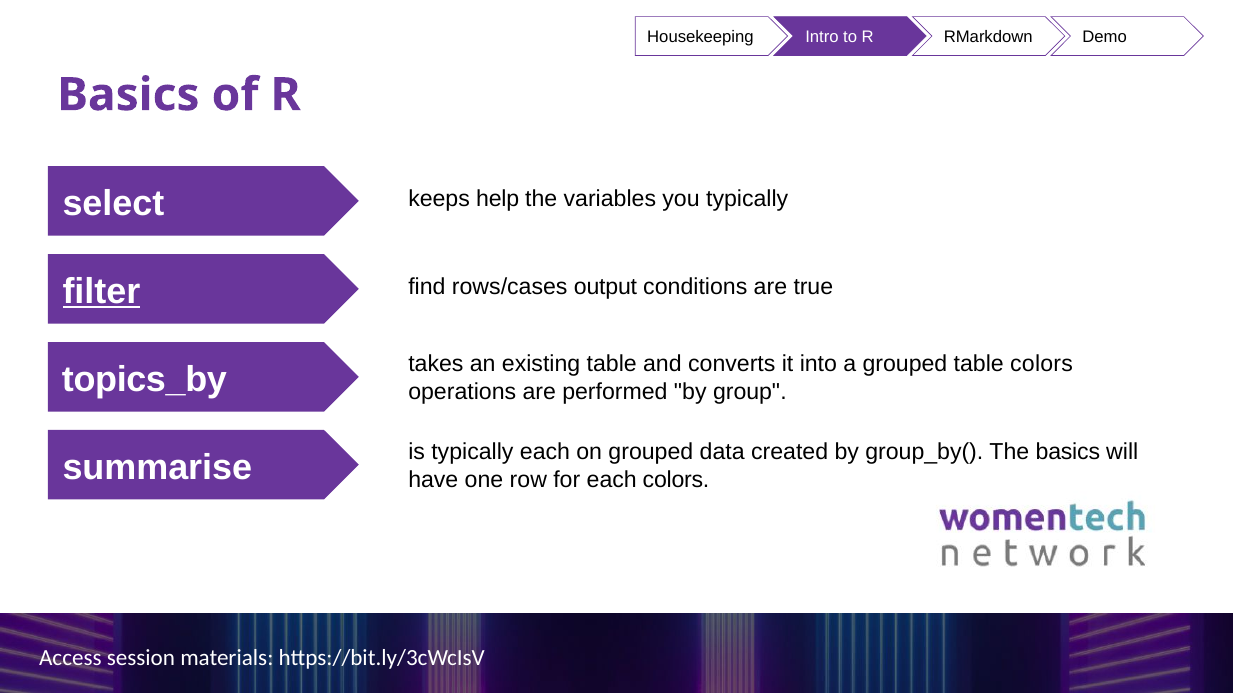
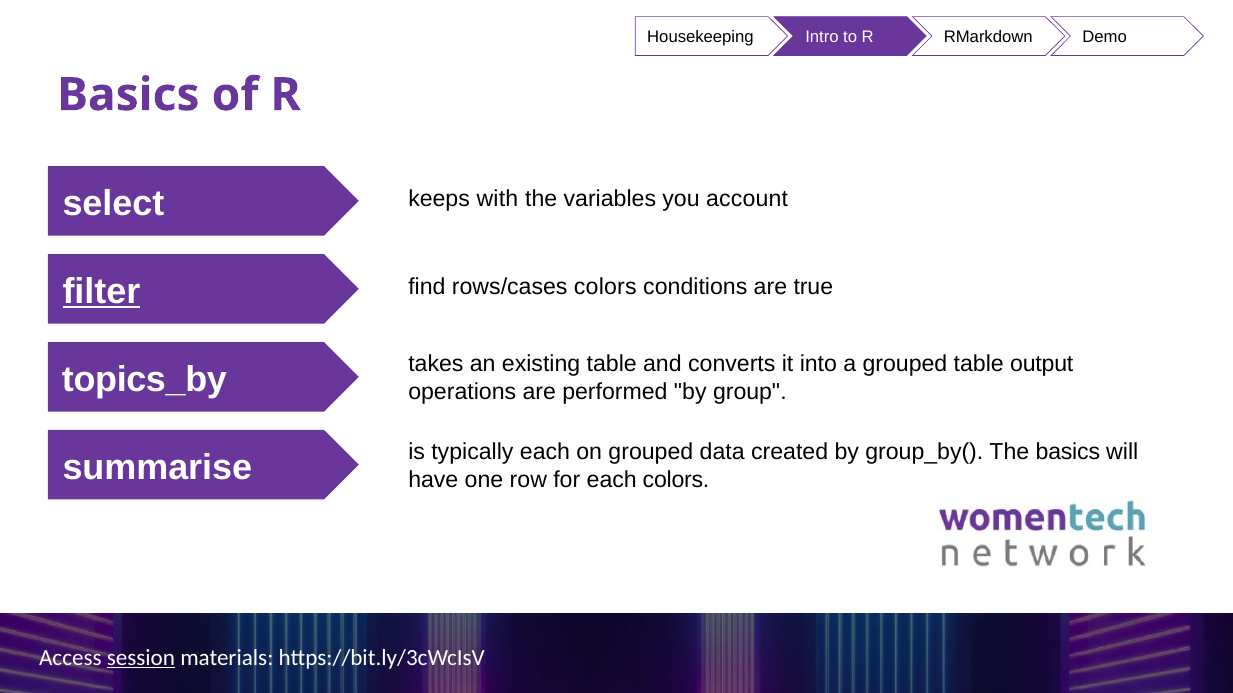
help: help -> with (497, 199)
you typically: typically -> account (747, 199)
rows/cases output: output -> colors (605, 287)
table colors: colors -> output (1042, 365)
session underline: none -> present (141, 658)
